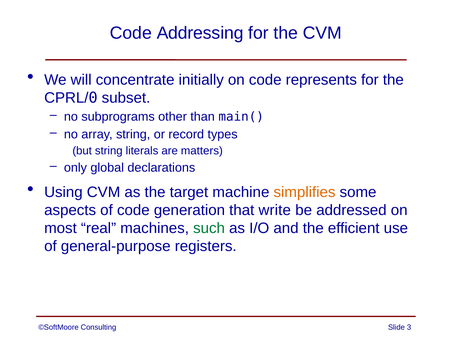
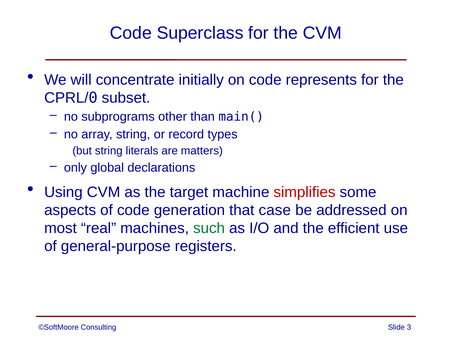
Addressing: Addressing -> Superclass (200, 33)
simplifies colour: orange -> red (304, 192)
write: write -> case (275, 210)
